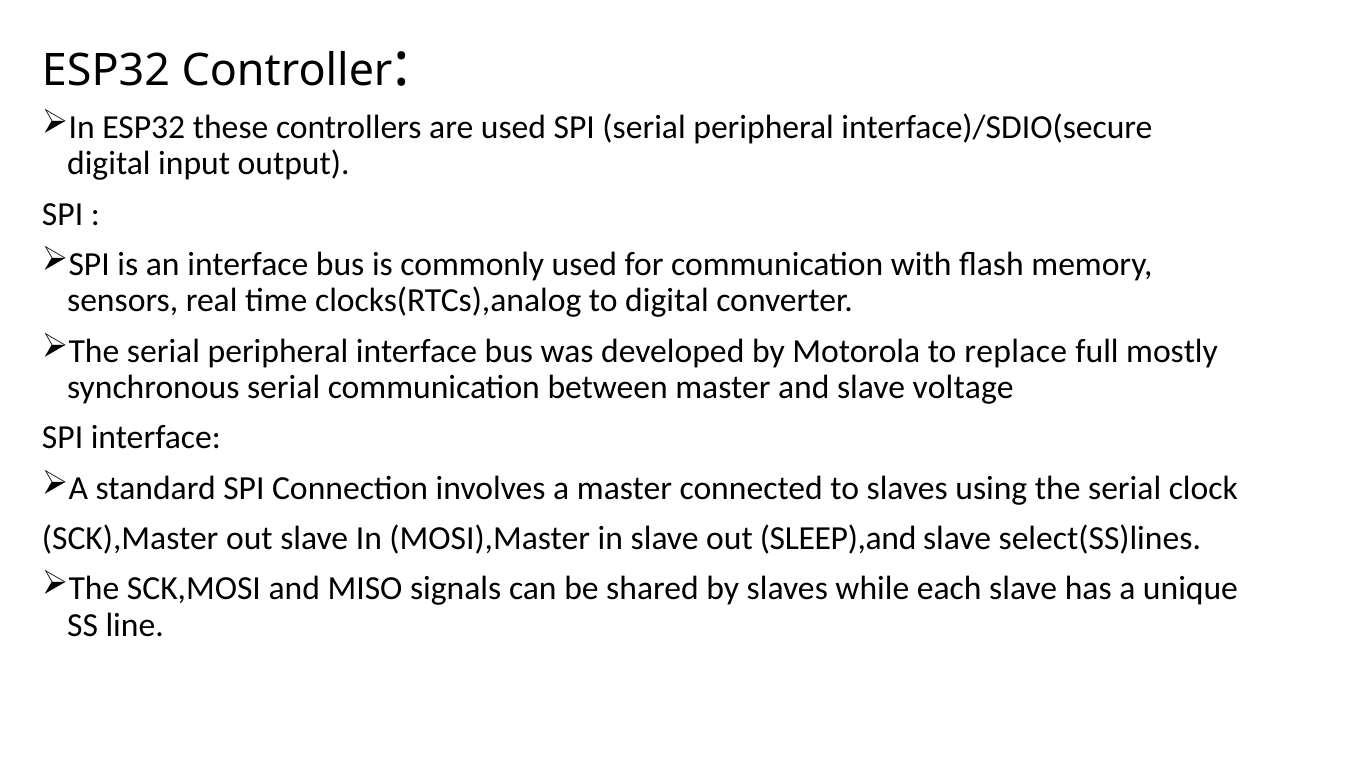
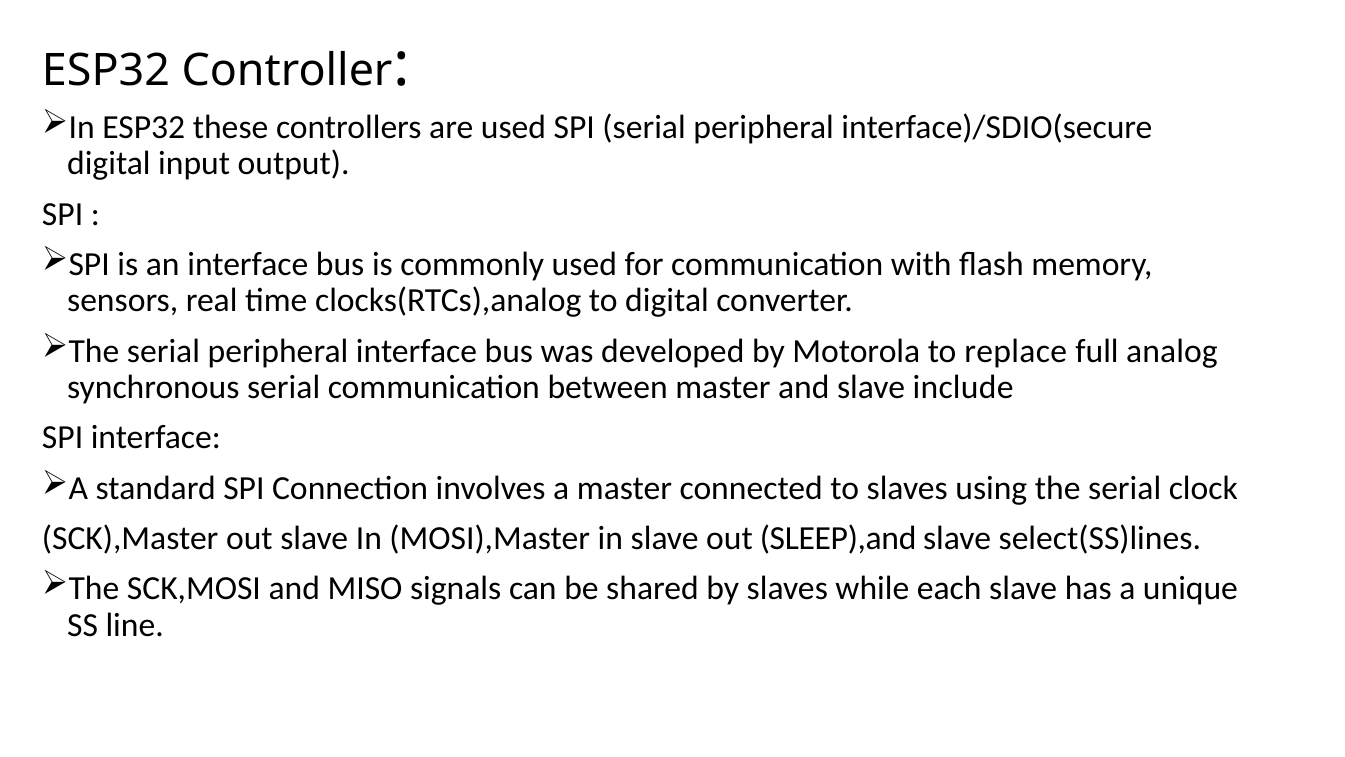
mostly: mostly -> analog (1172, 351)
voltage: voltage -> include (963, 387)
